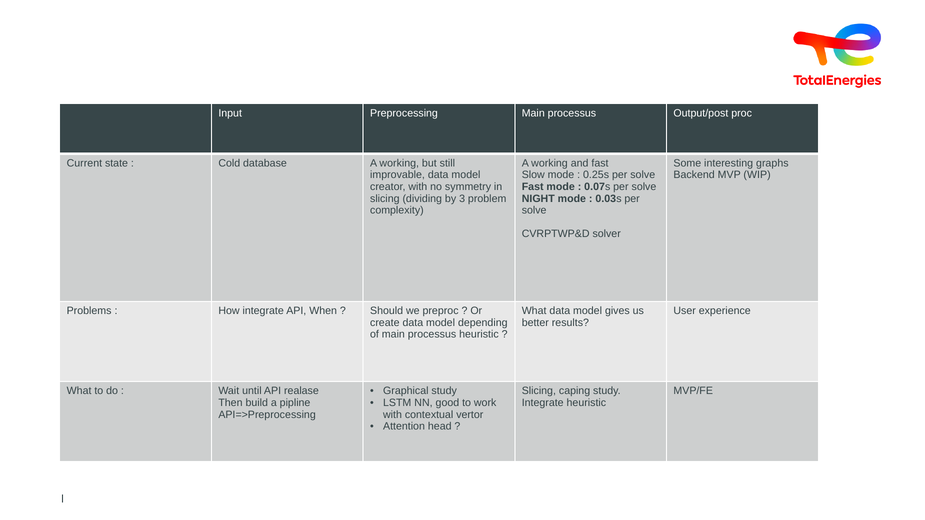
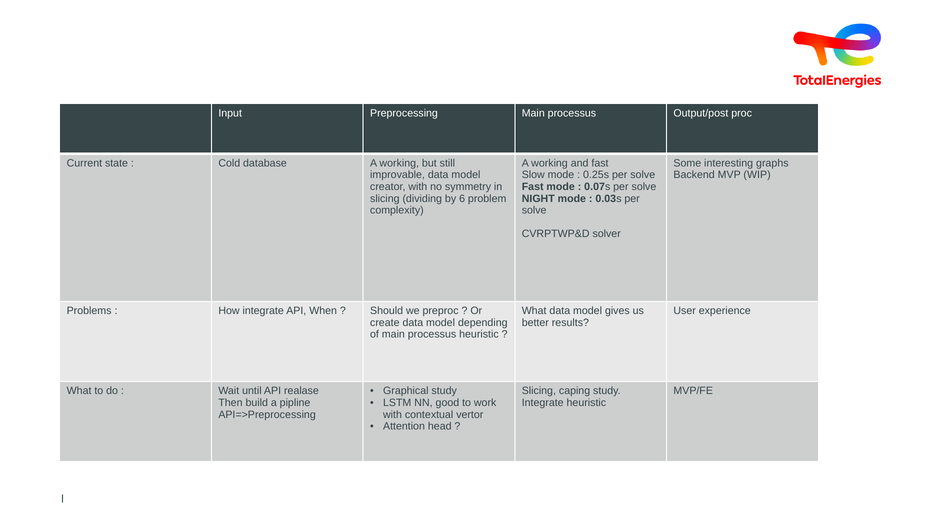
3: 3 -> 6 (462, 199)
